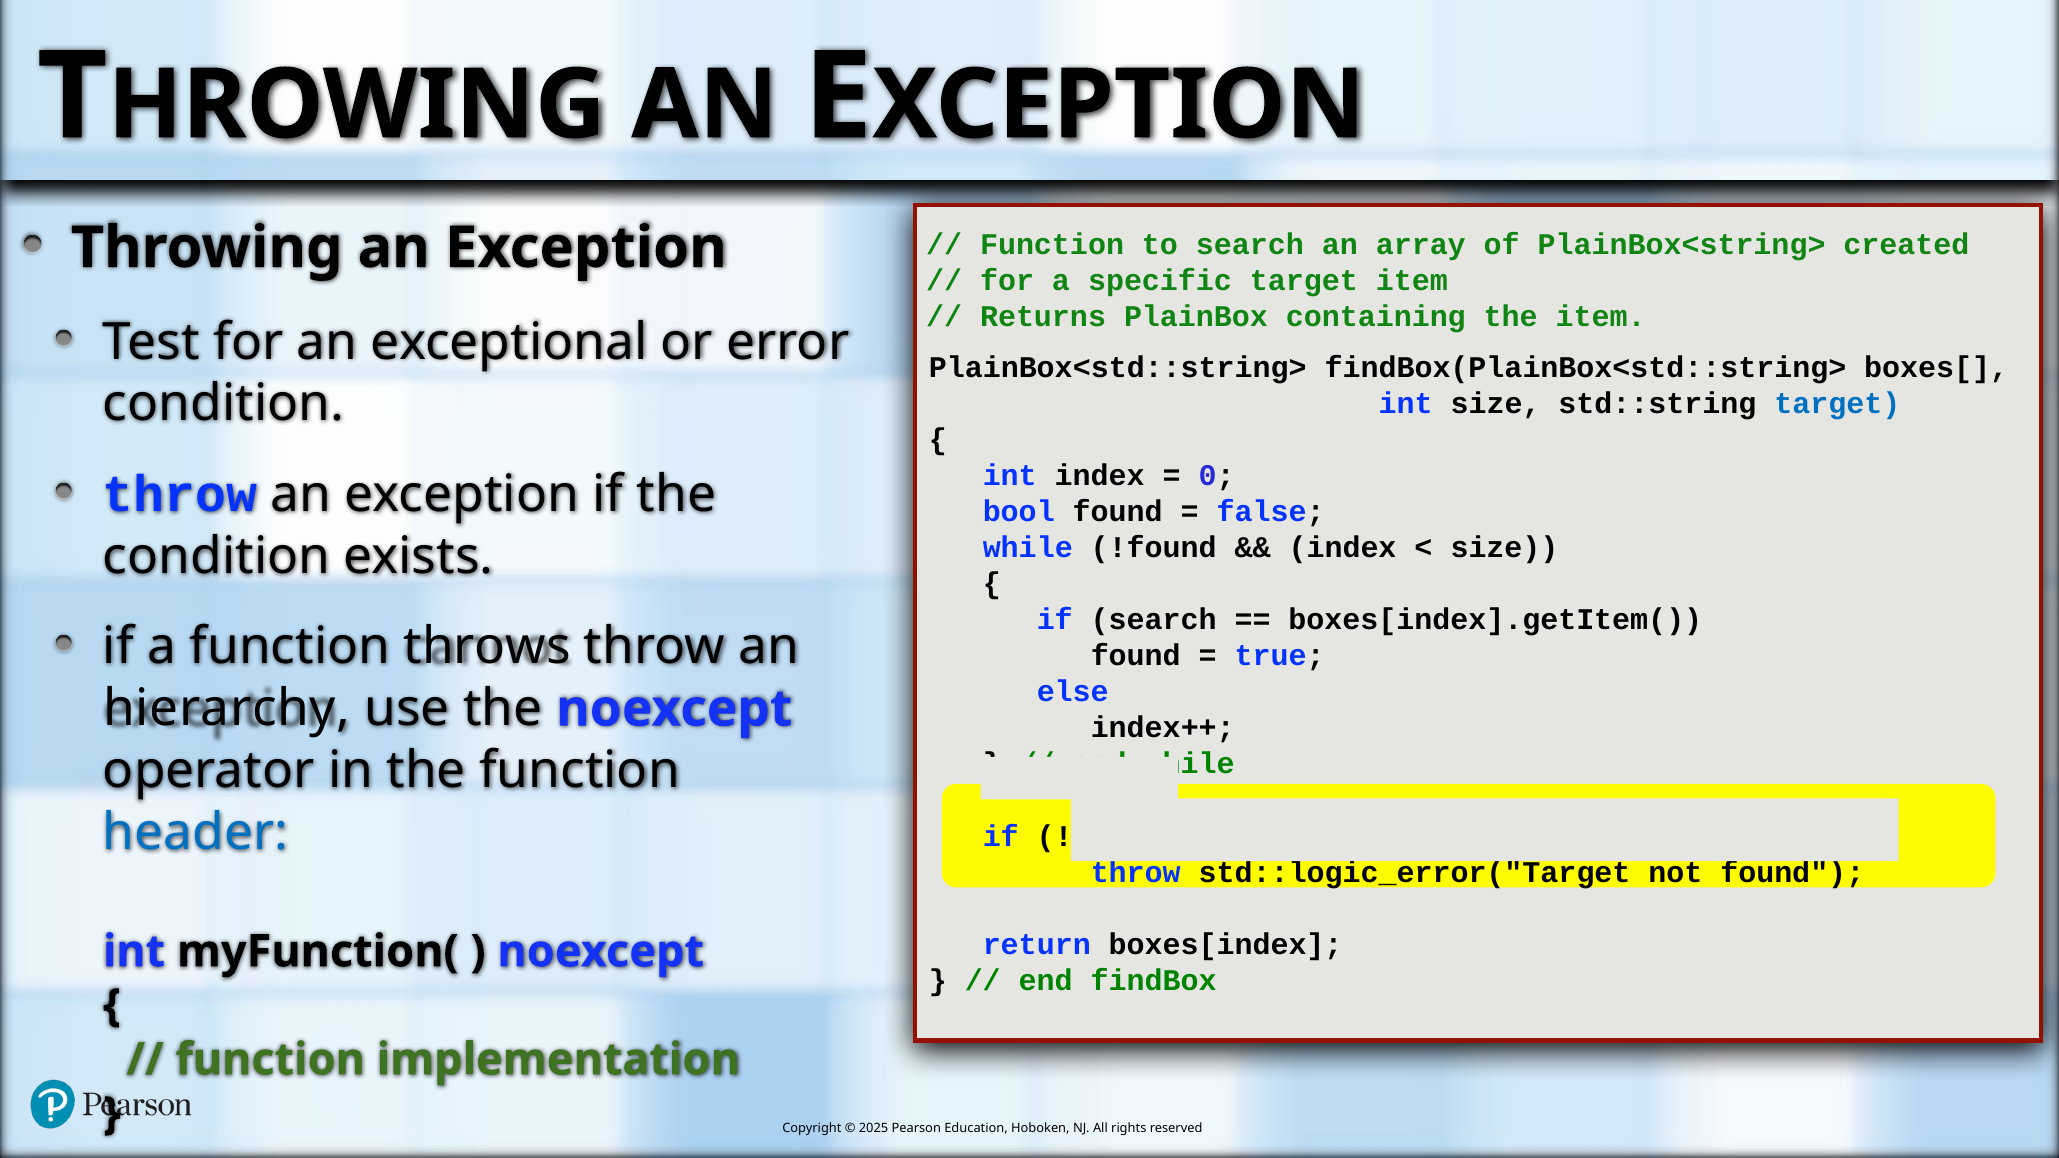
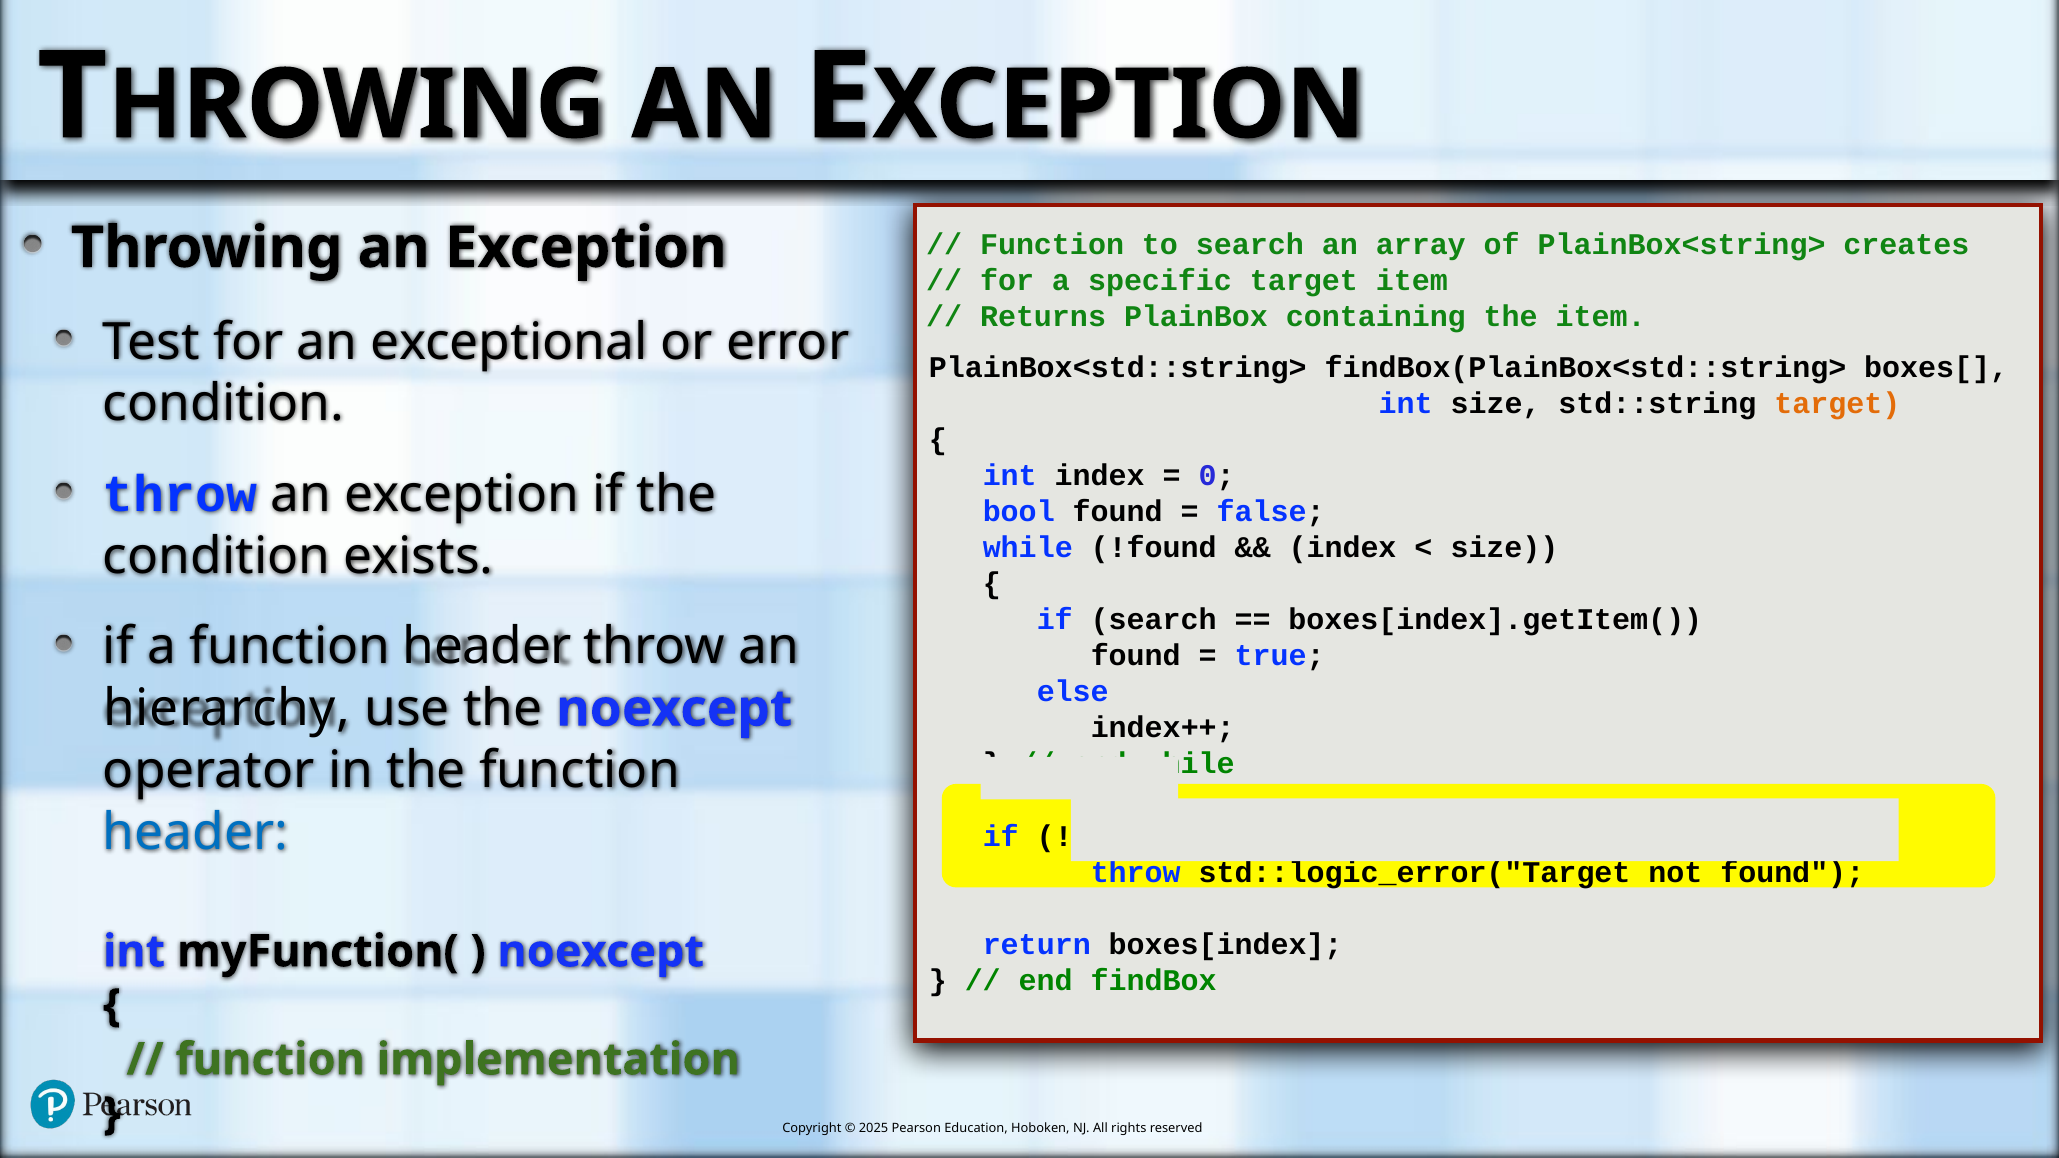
created: created -> creates (1906, 244)
target colour: blue -> orange (1837, 404)
a function throws: throws -> header (487, 647)
